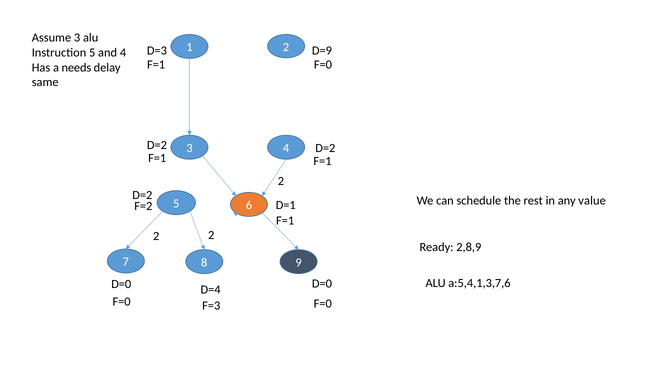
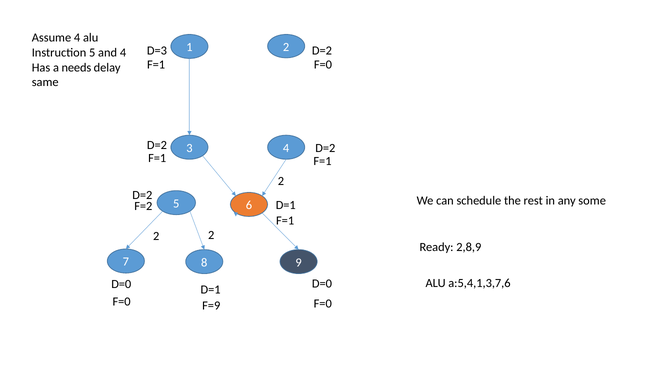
Assume 3: 3 -> 4 (77, 38)
D=9: D=9 -> D=2 (322, 51)
value: value -> some (592, 200)
D=4: D=4 -> D=1 (211, 290)
F=3: F=3 -> F=9 (211, 306)
